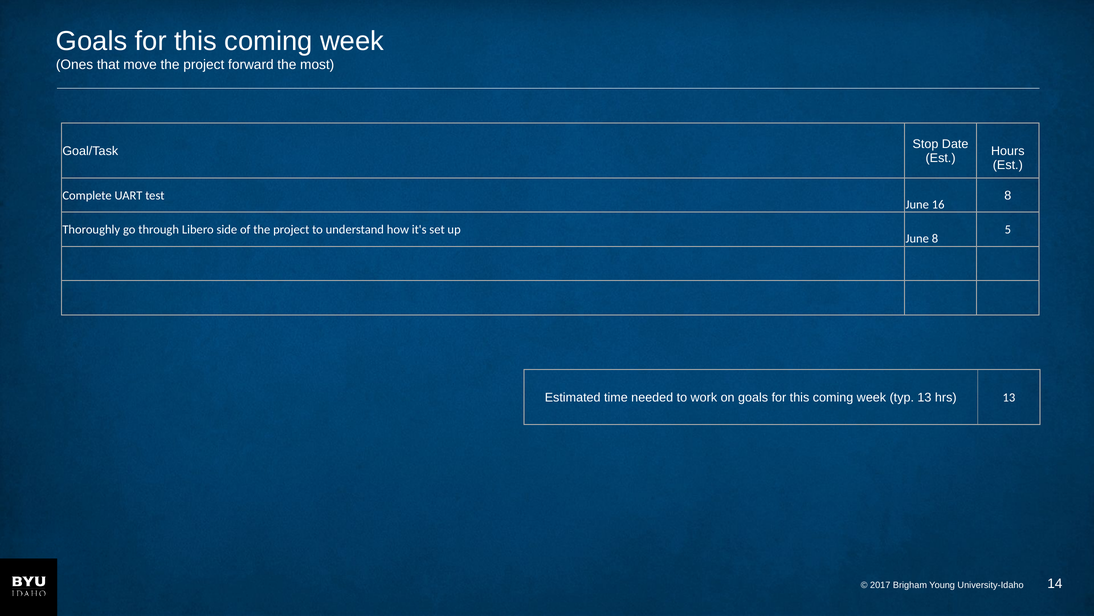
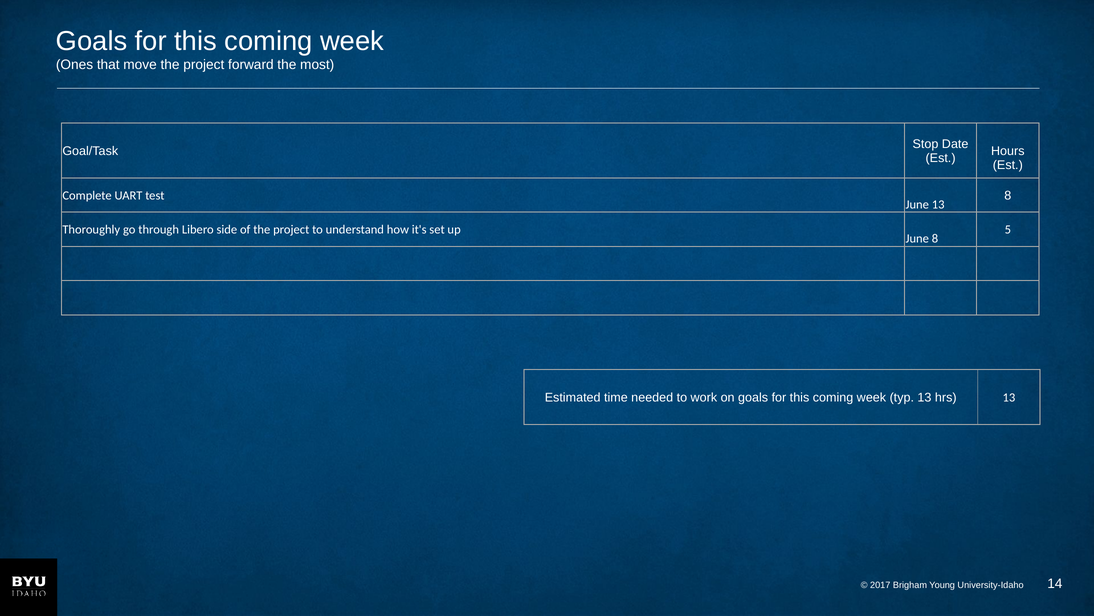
June 16: 16 -> 13 (938, 204)
